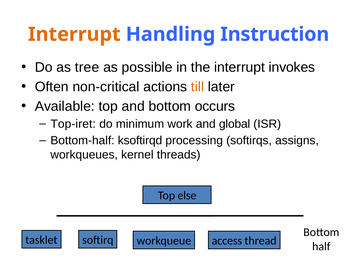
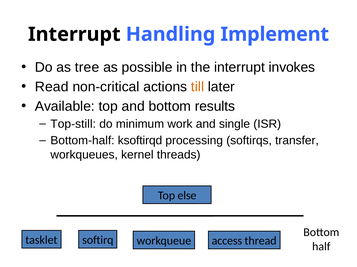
Interrupt colour: orange -> black (74, 34)
Instruction: Instruction -> Implement (275, 34)
Often: Often -> Read (52, 87)
occurs: occurs -> results (215, 107)
Top-iret: Top-iret -> Top-still (73, 124)
global: global -> single (235, 124)
assigns: assigns -> transfer (297, 141)
